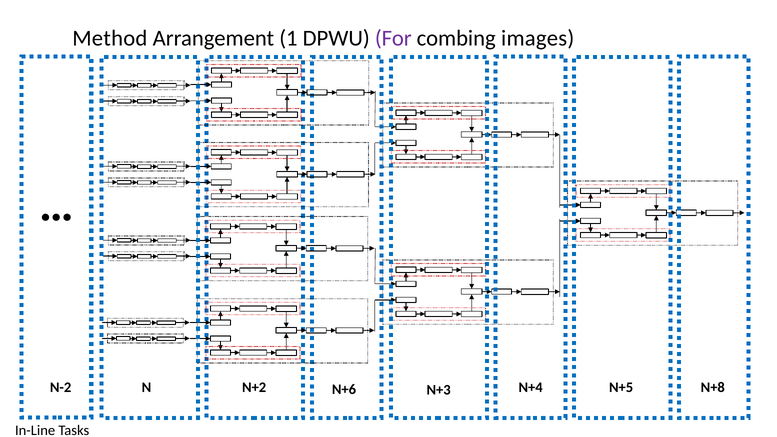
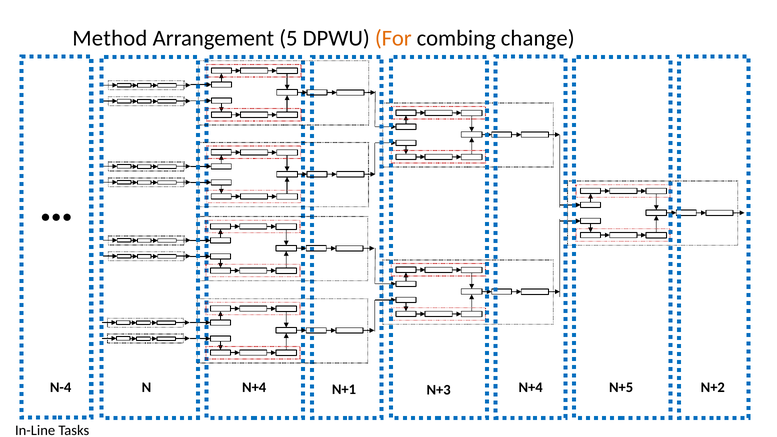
1: 1 -> 5 (288, 38)
For colour: purple -> orange (393, 38)
images: images -> change (538, 38)
N-2: N-2 -> N-4 (61, 387)
N+2: N+2 -> N+4 (254, 388)
N+6: N+6 -> N+1 (344, 390)
N+8: N+8 -> N+2 (713, 387)
